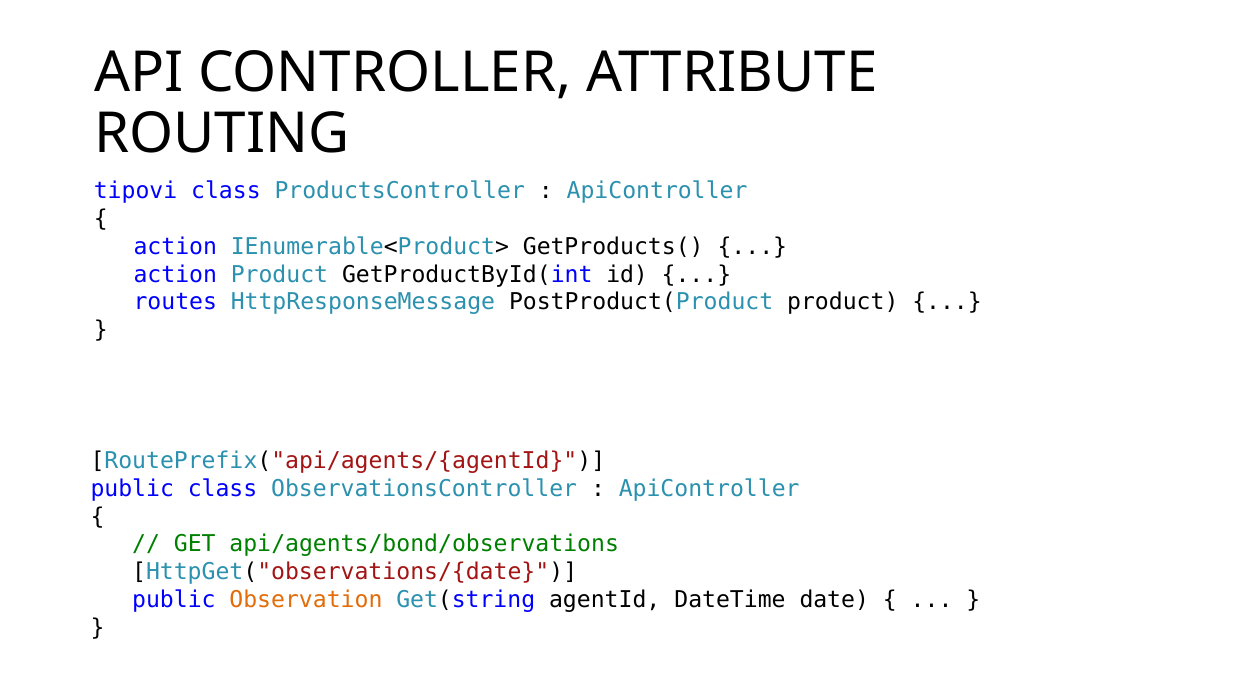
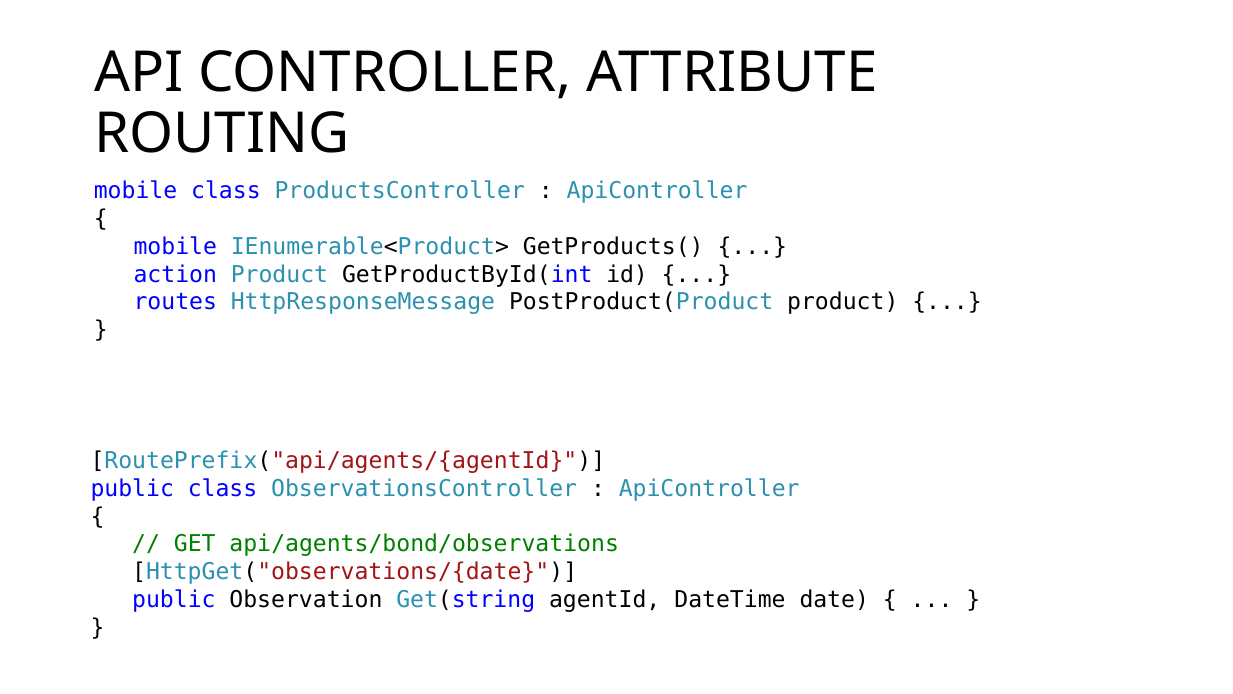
tipovi: tipovi -> mobile (136, 191)
action: action -> mobile (175, 246)
Observation colour: orange -> black (306, 599)
